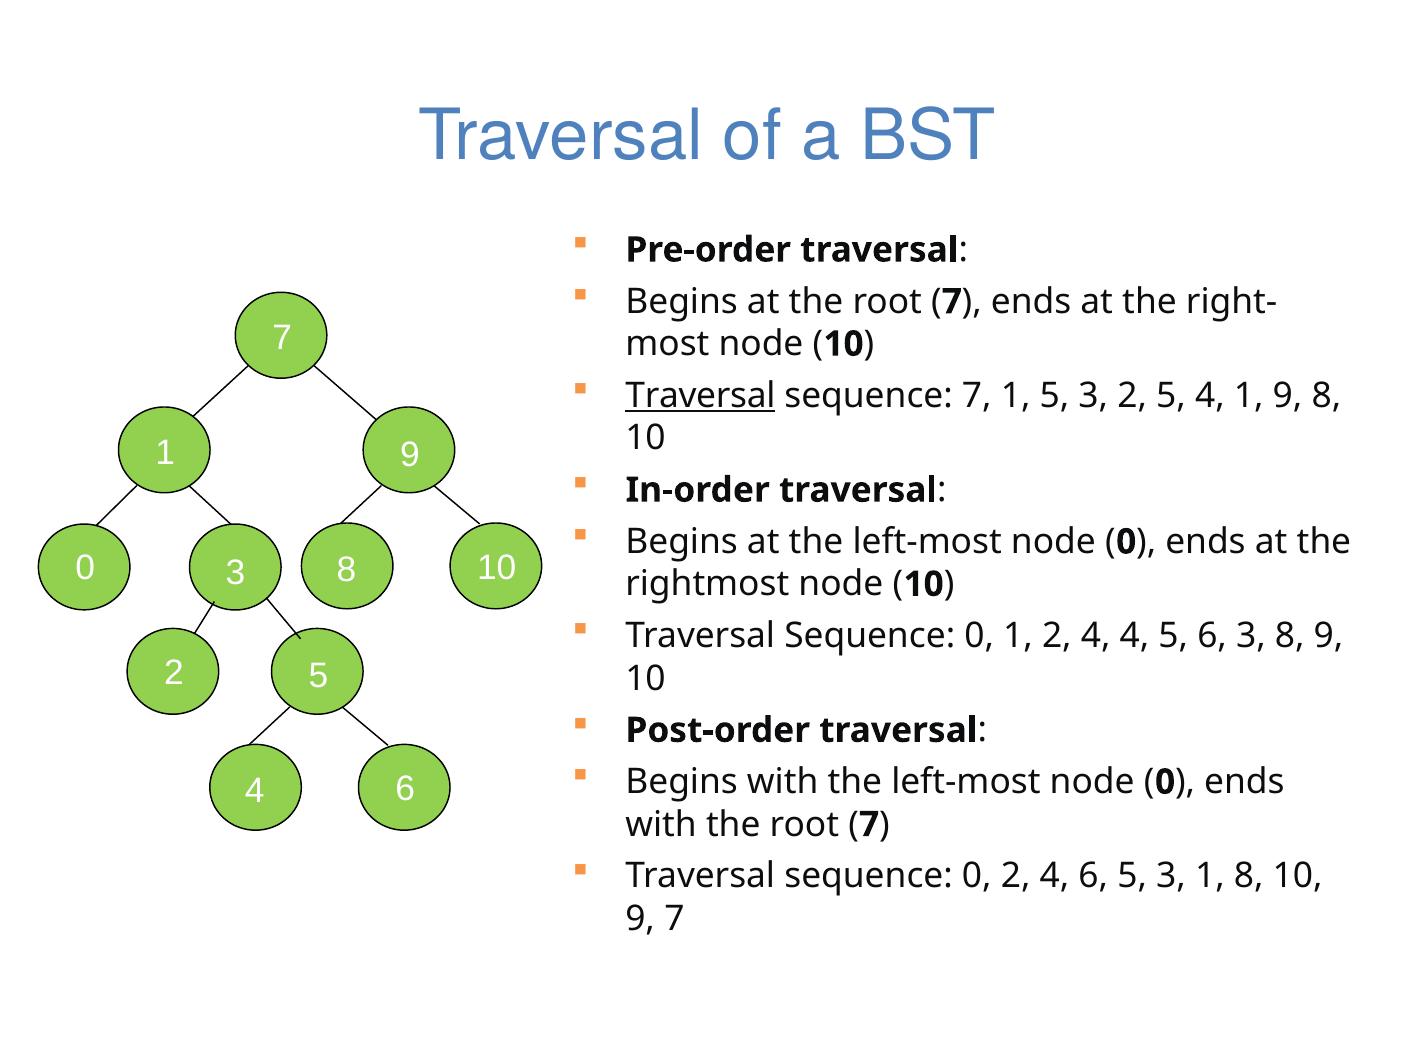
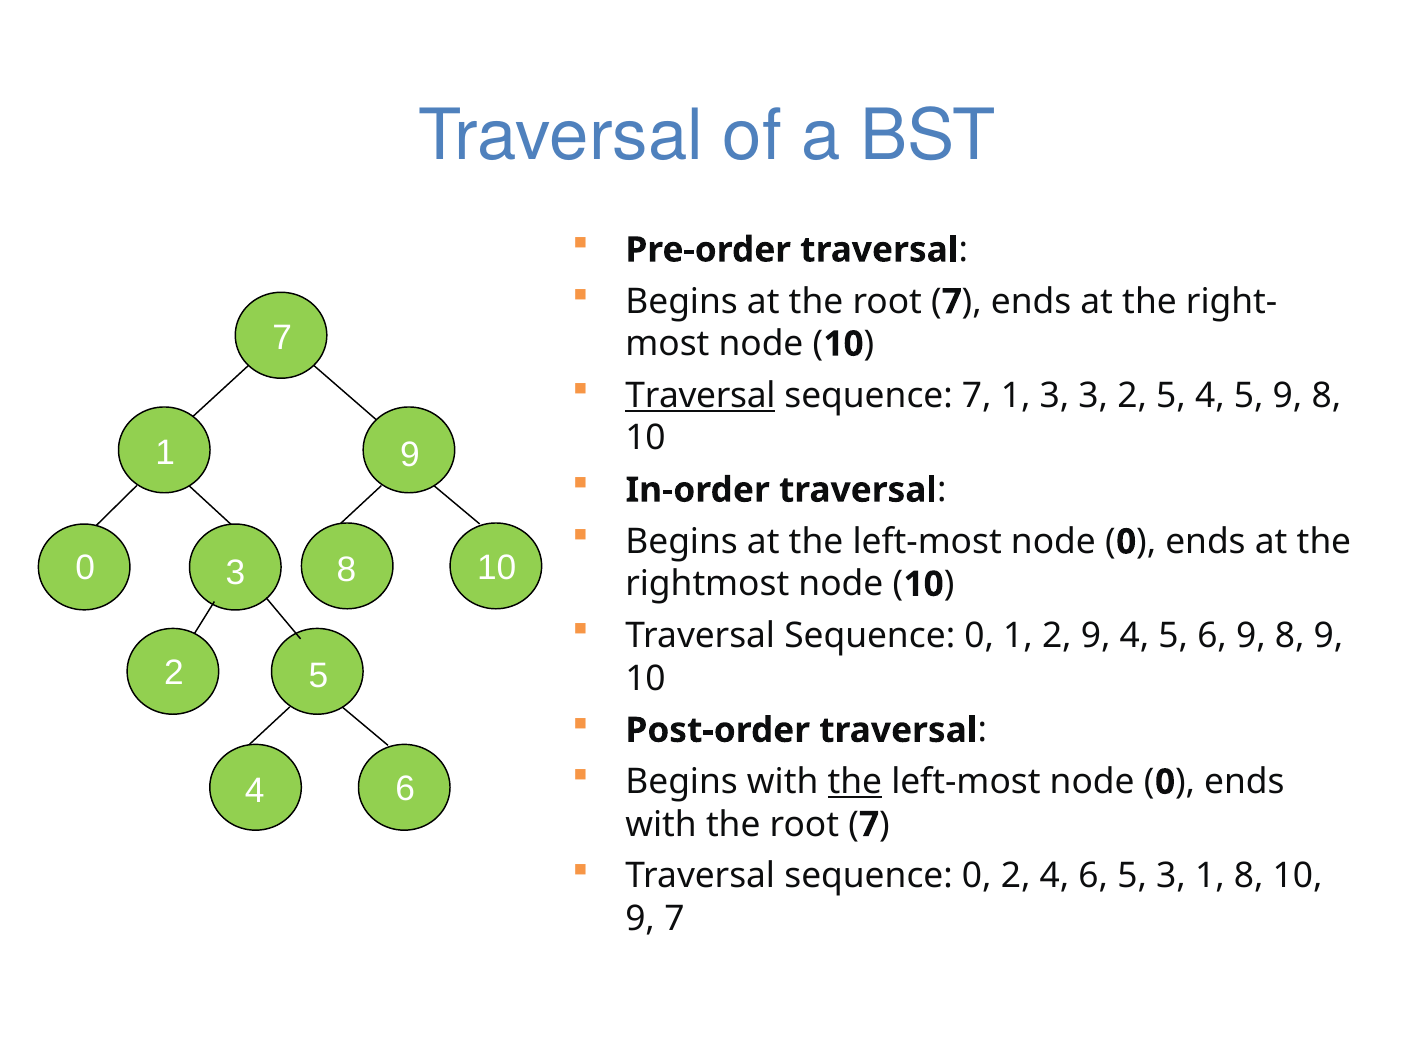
1 5: 5 -> 3 (1054, 396)
5 4 1: 1 -> 5 (1249, 396)
1 2 4: 4 -> 9 (1096, 636)
6 3: 3 -> 9 (1251, 636)
the underline: none -> present (855, 782)
